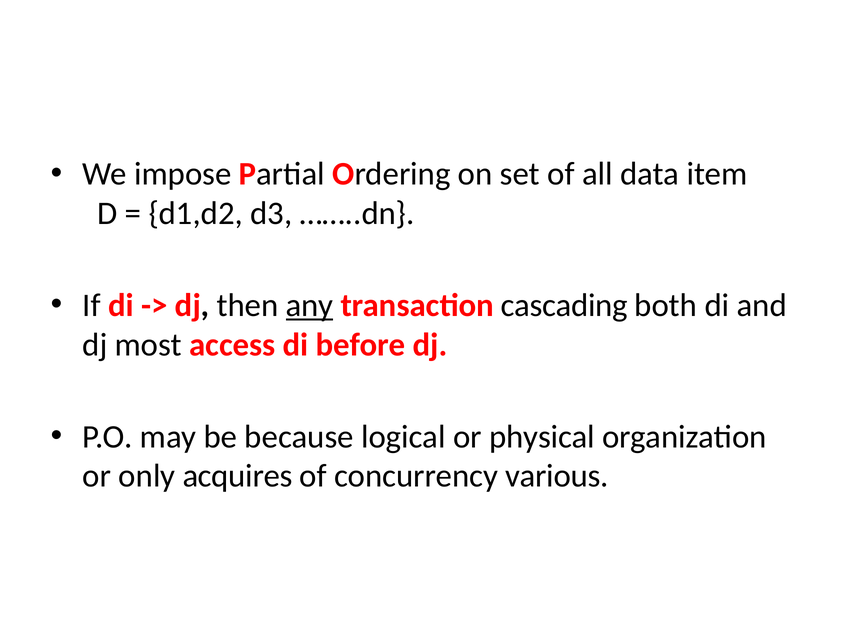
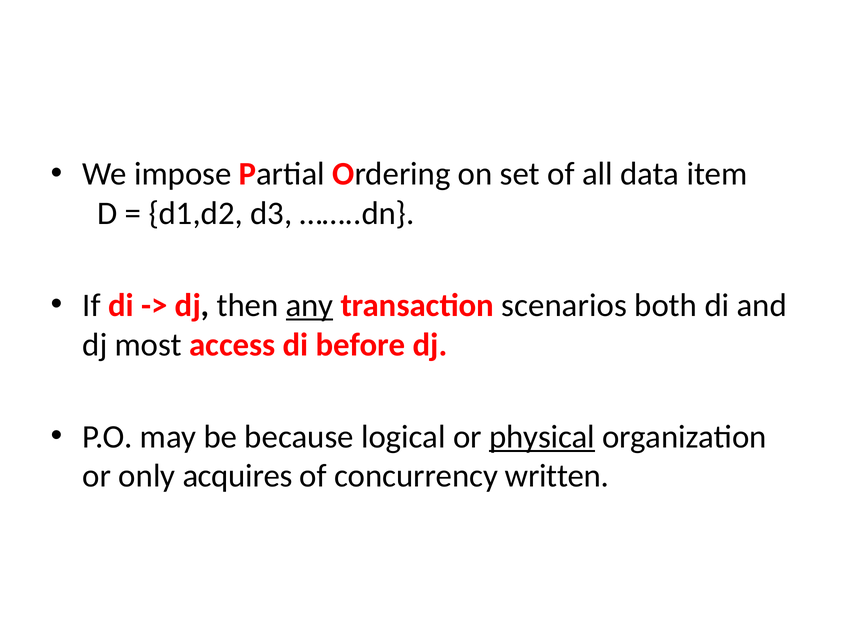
cascading: cascading -> scenarios (564, 305)
physical underline: none -> present (542, 437)
various: various -> written (557, 476)
